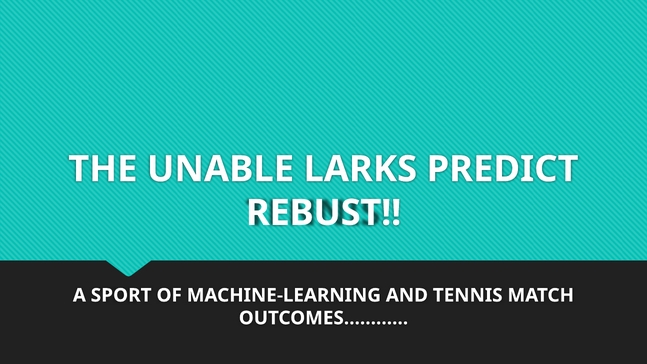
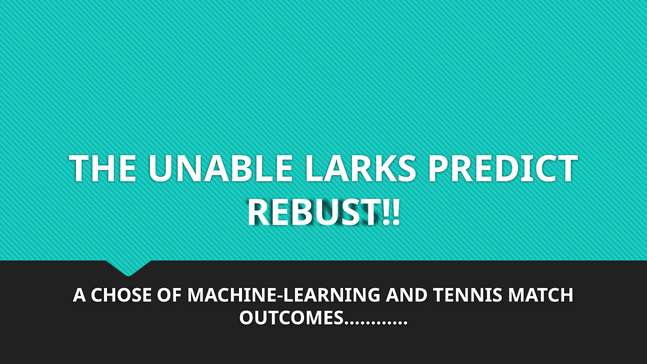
SPORT: SPORT -> CHOSE (121, 295)
